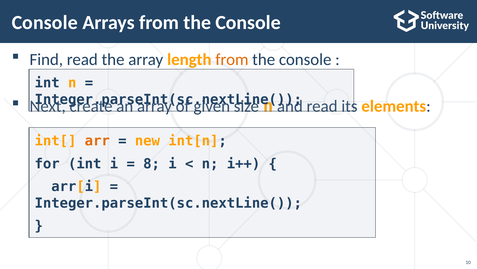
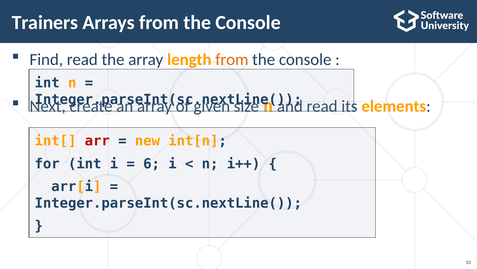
Console: Console -> Trainers (45, 23)
arr colour: orange -> red (97, 141)
8: 8 -> 6 (152, 163)
